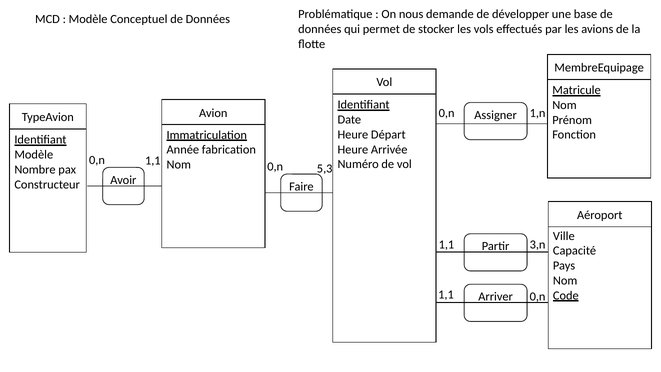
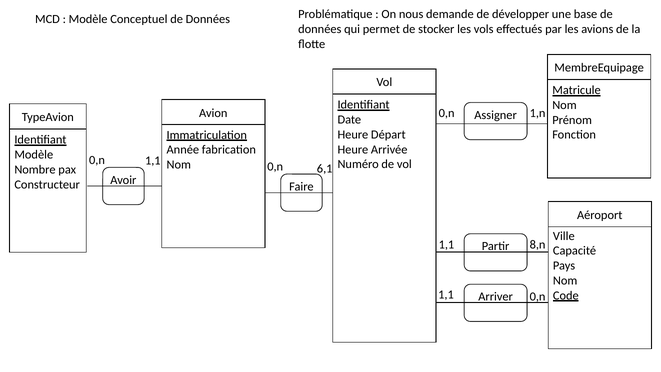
5,3: 5,3 -> 6,1 (325, 169)
3,n: 3,n -> 8,n (538, 244)
